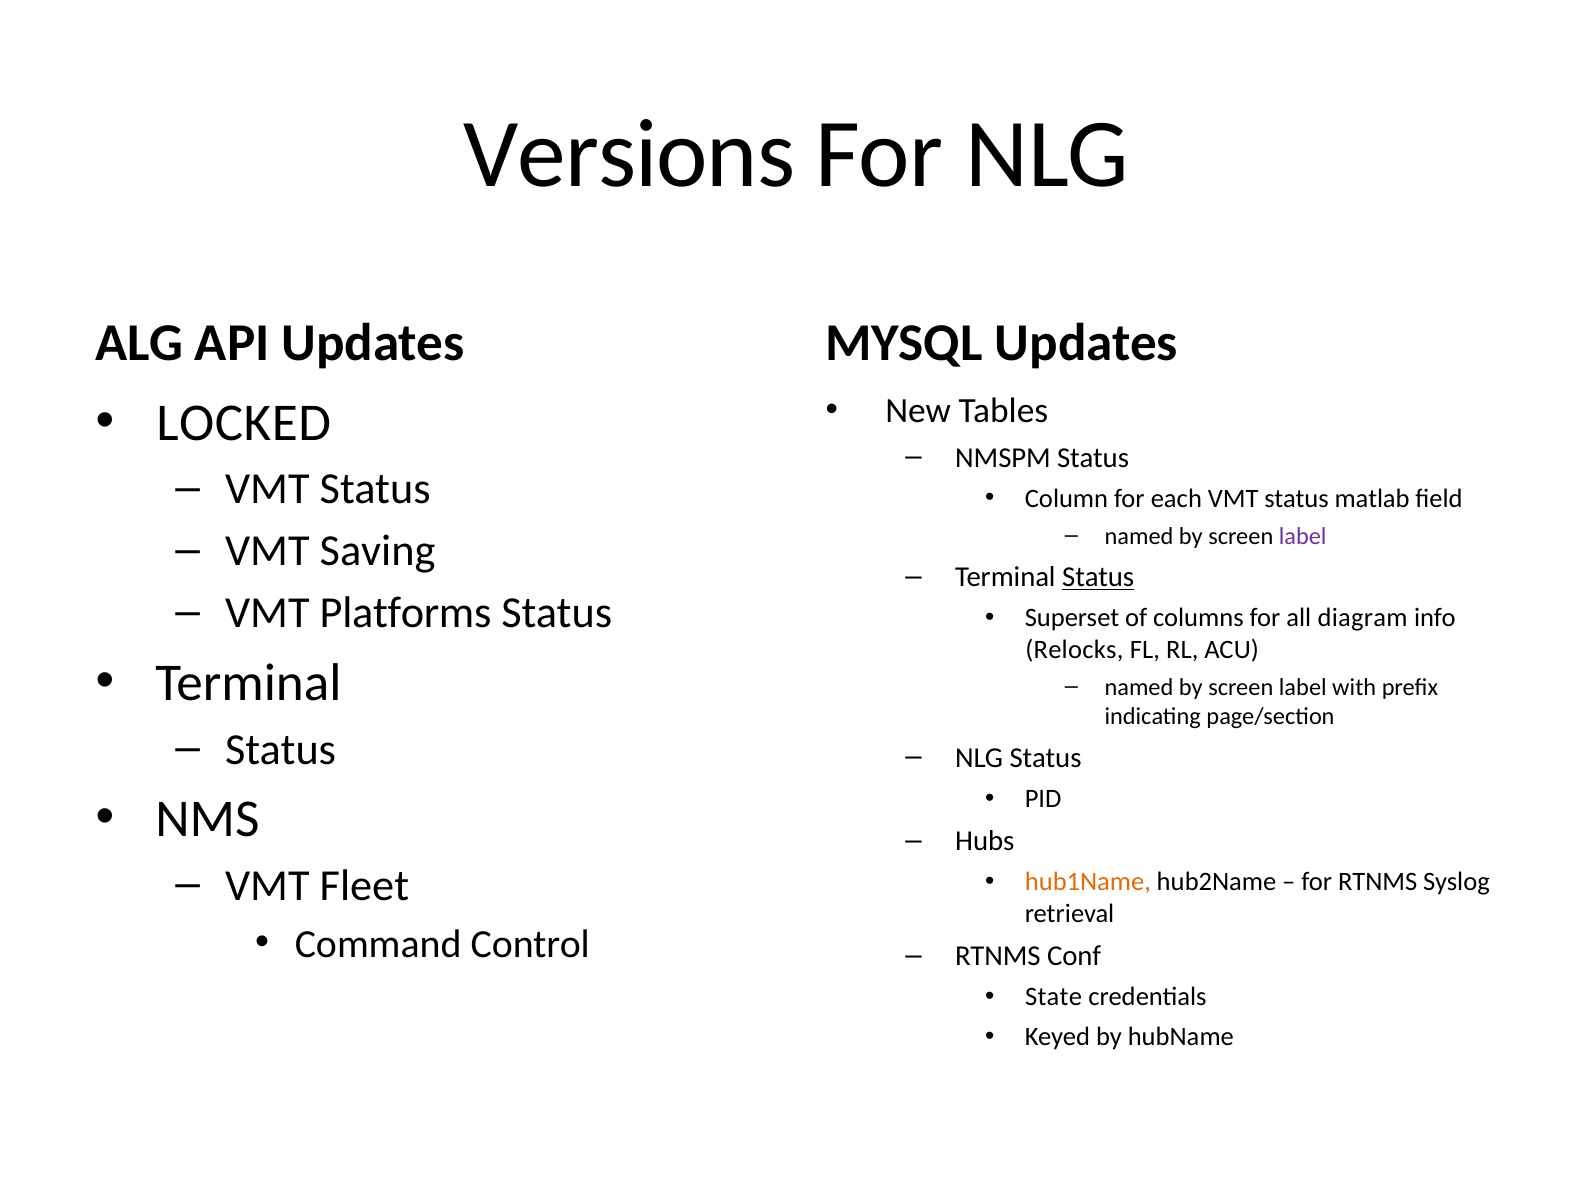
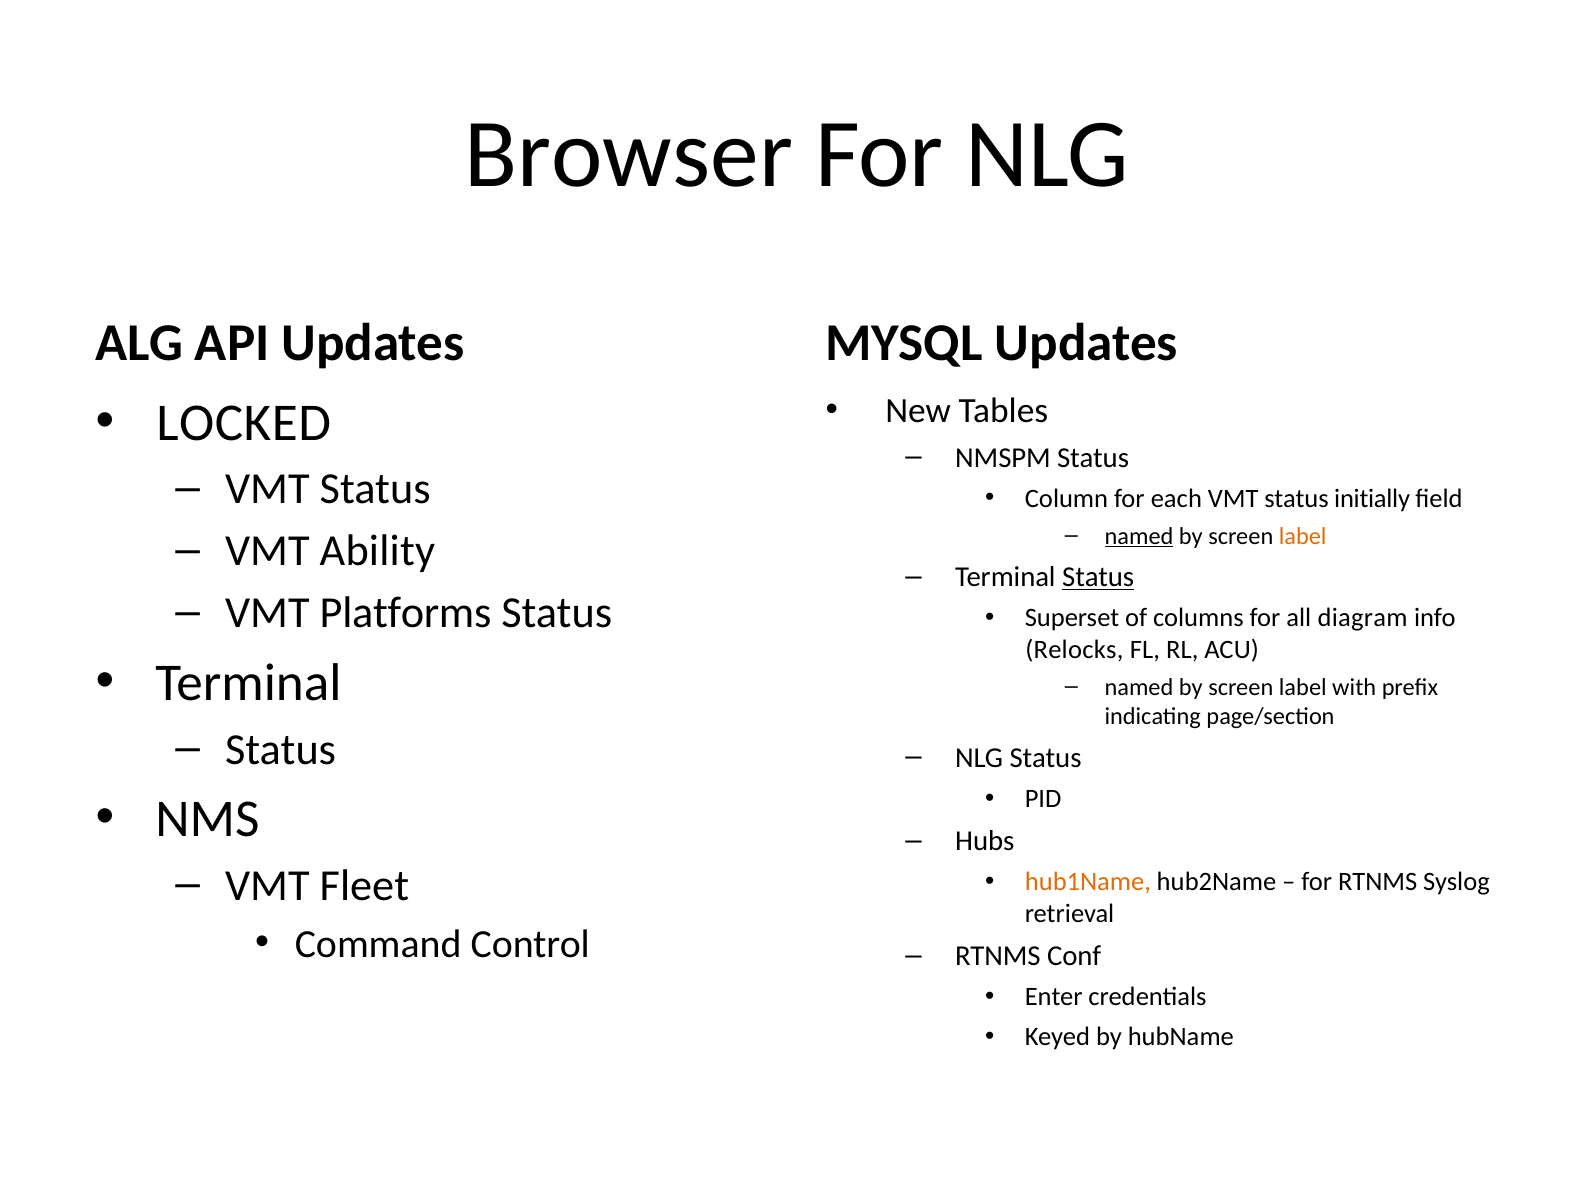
Versions: Versions -> Browser (629, 154)
matlab: matlab -> initially (1372, 499)
named underline: none -> present (1139, 536)
label colour: purple -> orange (1303, 536)
Saving: Saving -> Ability (377, 551)
State: State -> Enter (1054, 998)
